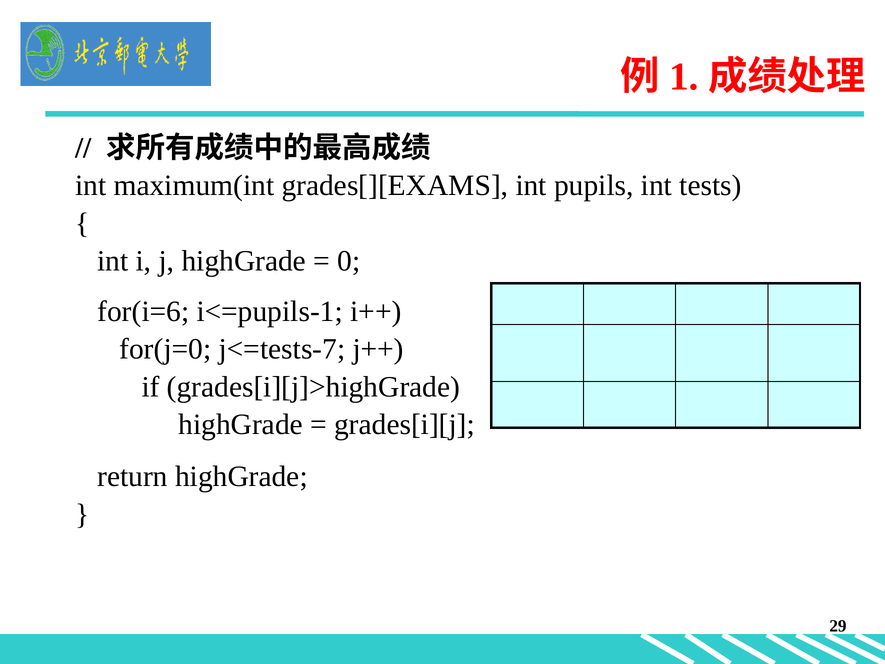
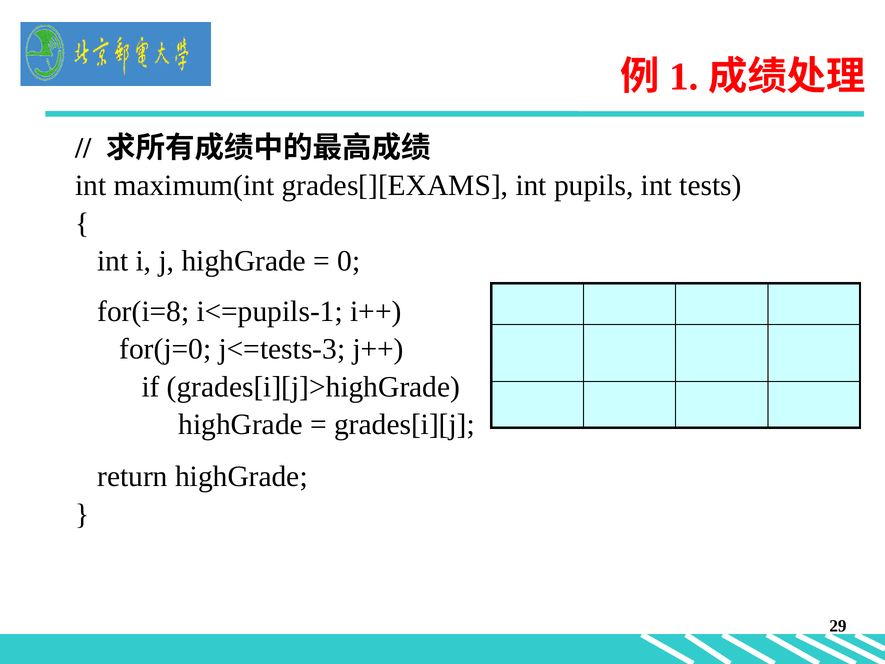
for(i=6: for(i=6 -> for(i=8 (143, 311)
j<=tests-7: j<=tests-7 -> j<=tests-3 (282, 349)
